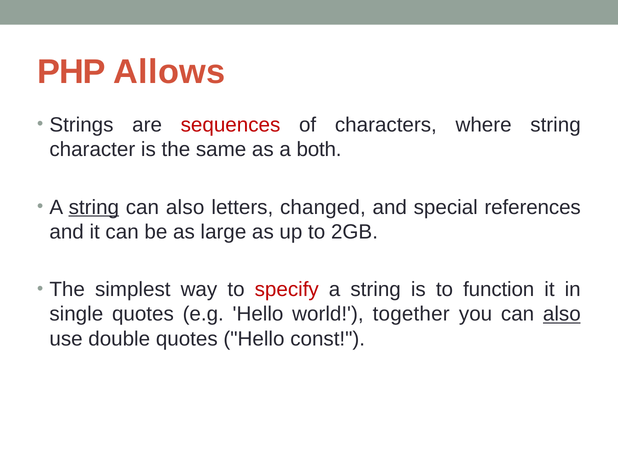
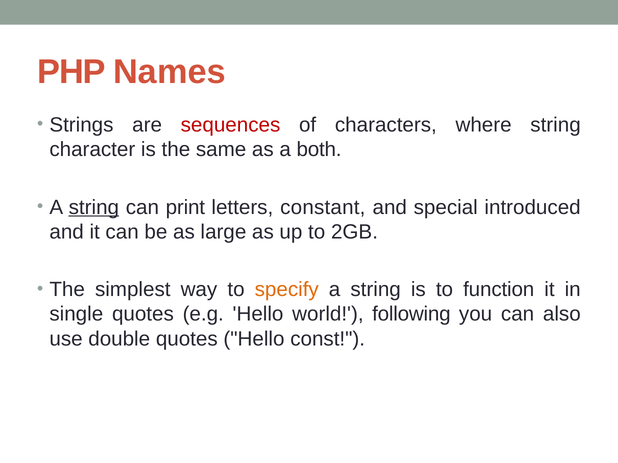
Allows: Allows -> Names (170, 72)
also: also -> print (185, 207)
changed: changed -> constant (323, 207)
references: references -> introduced (533, 207)
specify colour: red -> orange (287, 290)
together: together -> following (411, 315)
also underline: present -> none (562, 315)
